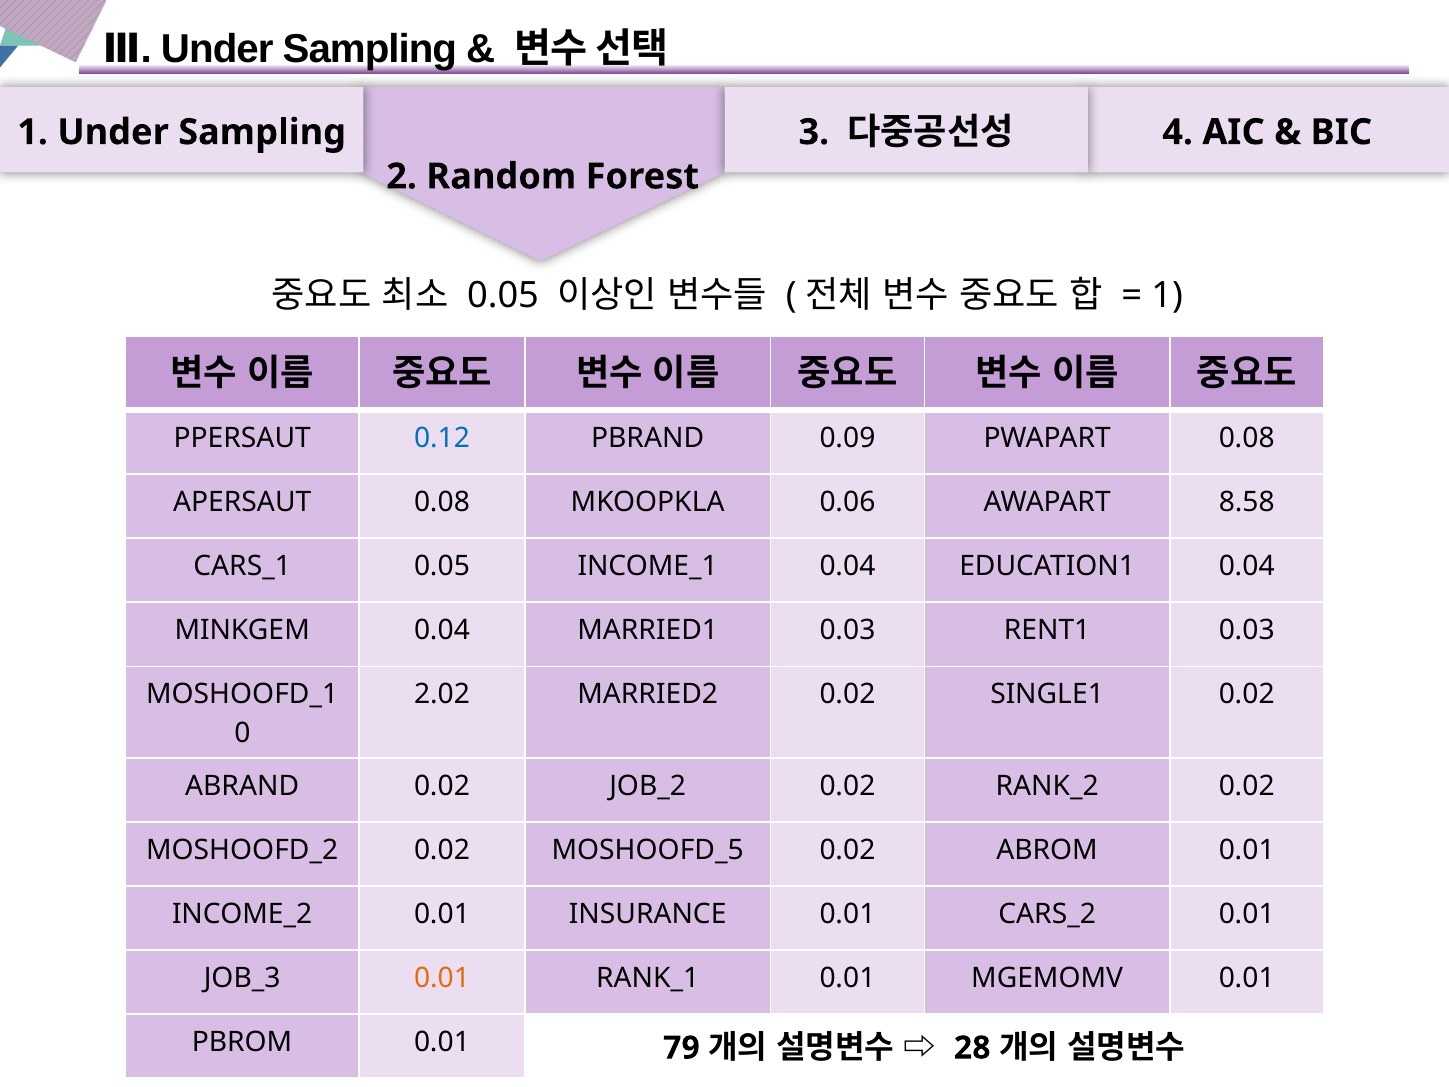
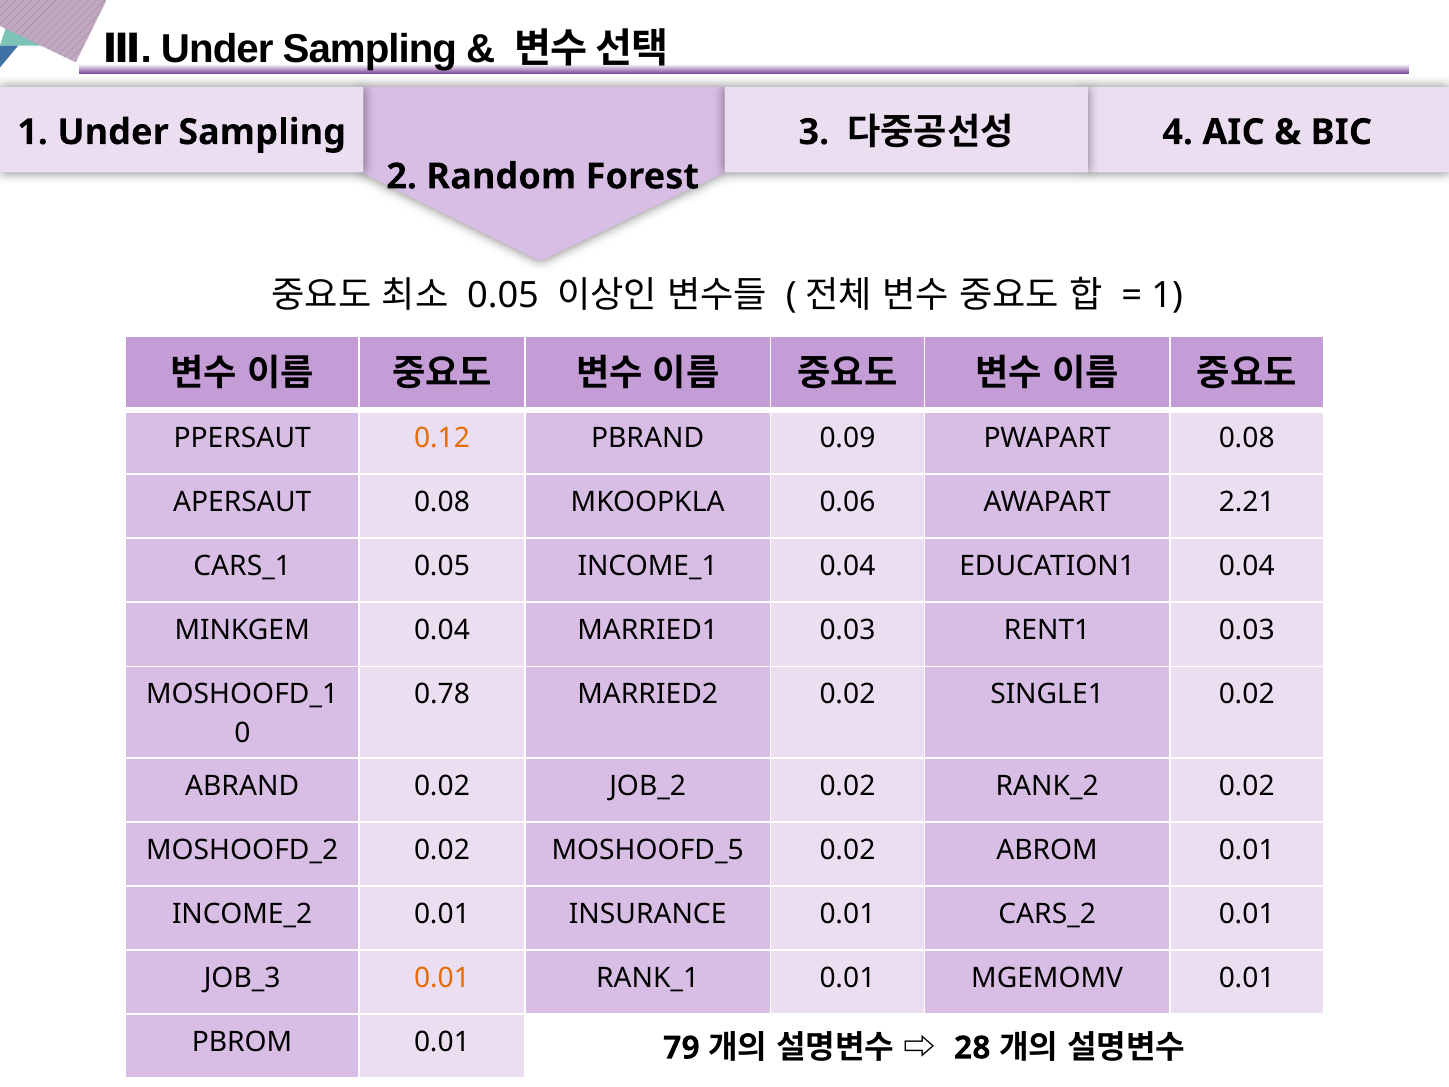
0.12 colour: blue -> orange (442, 438)
8.58: 8.58 -> 2.21 (1247, 502)
2.02: 2.02 -> 0.78 (442, 694)
